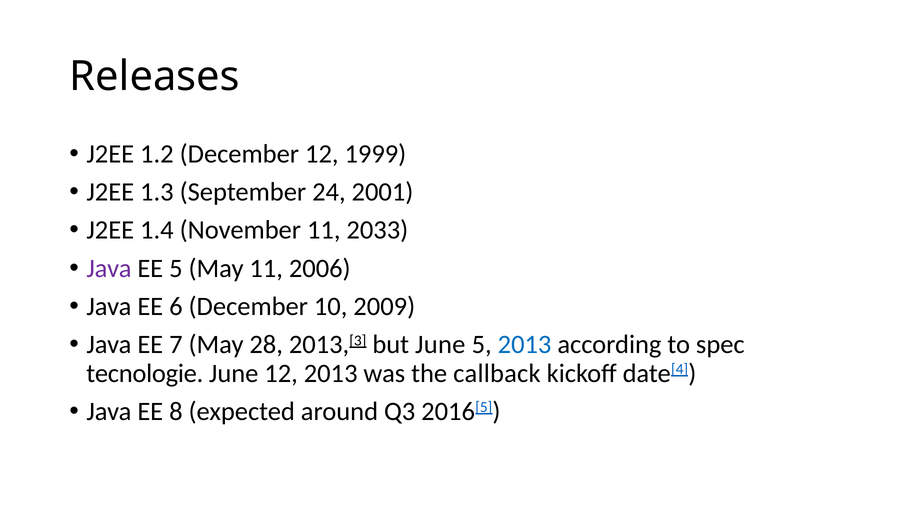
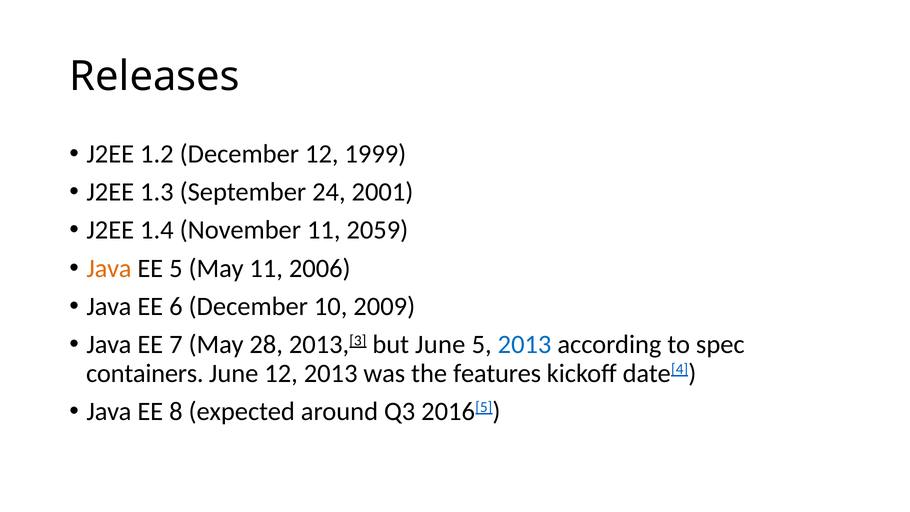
2033: 2033 -> 2059 (377, 230)
Java colour: purple -> orange (109, 268)
tecnologie: tecnologie -> containers (145, 373)
callback: callback -> features (497, 373)
